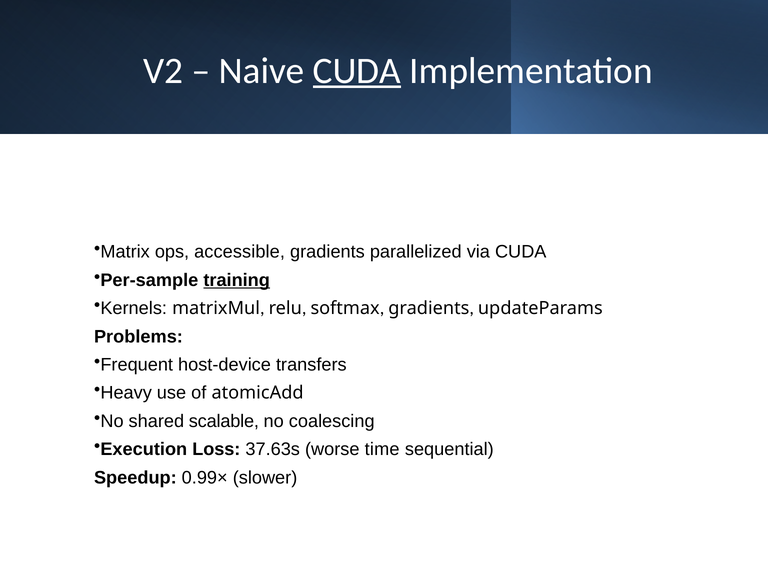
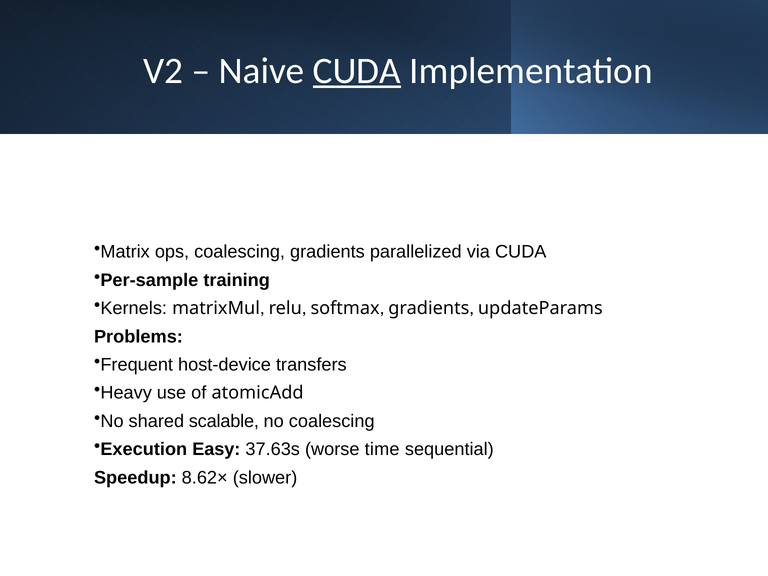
ops accessible: accessible -> coalescing (240, 252)
training underline: present -> none (237, 280)
Loss: Loss -> Easy (216, 449)
0.99×: 0.99× -> 8.62× (205, 478)
